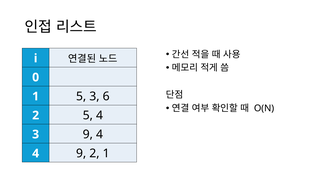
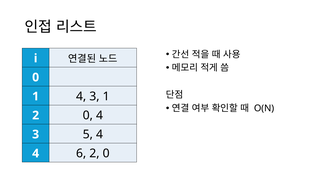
5: 5 -> 4 (81, 97)
3 6: 6 -> 1 (106, 97)
5: 5 -> 0 (88, 116)
9: 9 -> 5 (88, 135)
4 9: 9 -> 6 (81, 154)
1: 1 -> 0 (106, 154)
